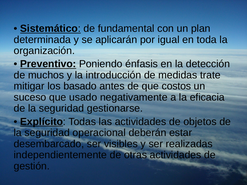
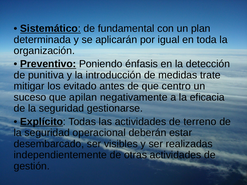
muchos: muchos -> punitiva (46, 75)
basado: basado -> evitado (80, 86)
costos: costos -> centro (176, 86)
usado: usado -> apilan (83, 97)
objetos: objetos -> terreno (200, 122)
